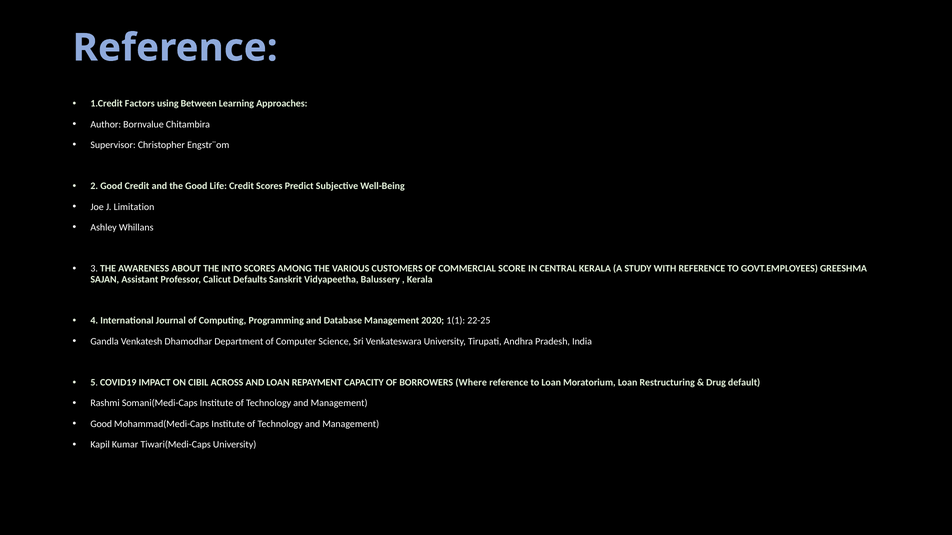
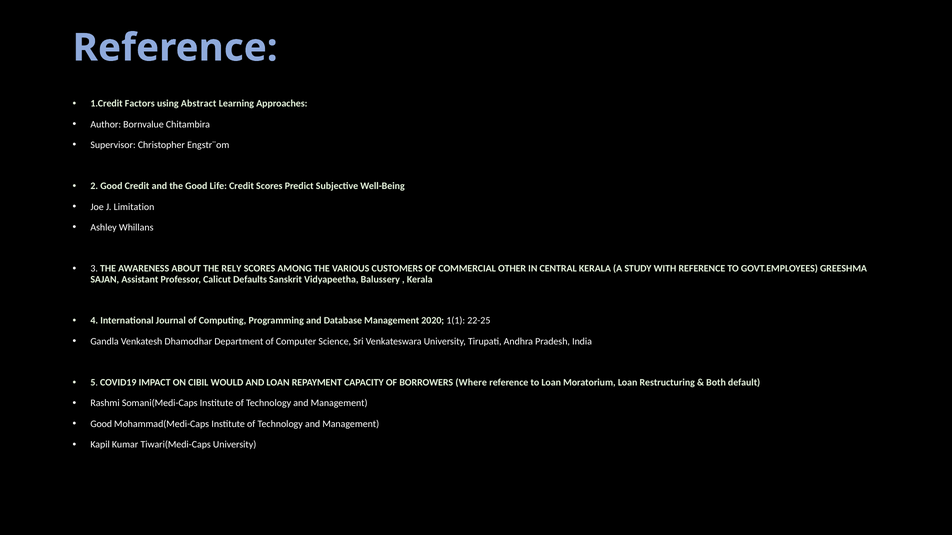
Between: Between -> Abstract (199, 104)
INTO: INTO -> RELY (231, 269)
SCORE: SCORE -> OTHER (512, 269)
ACROSS: ACROSS -> WOULD (227, 383)
Drug: Drug -> Both (716, 383)
